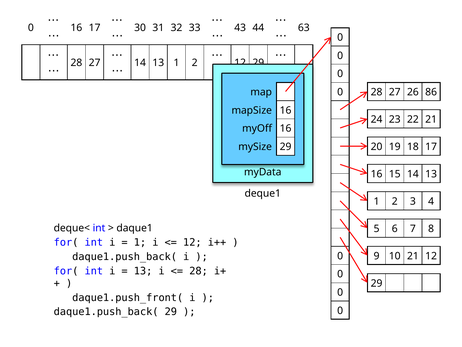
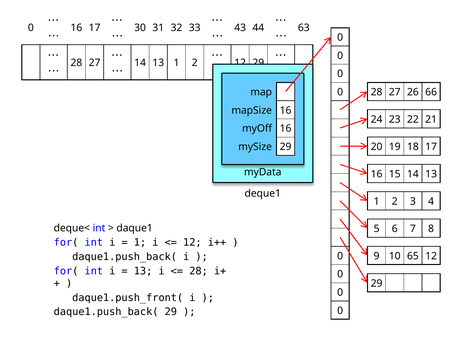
86: 86 -> 66 (431, 92)
10 21: 21 -> 65 (413, 256)
